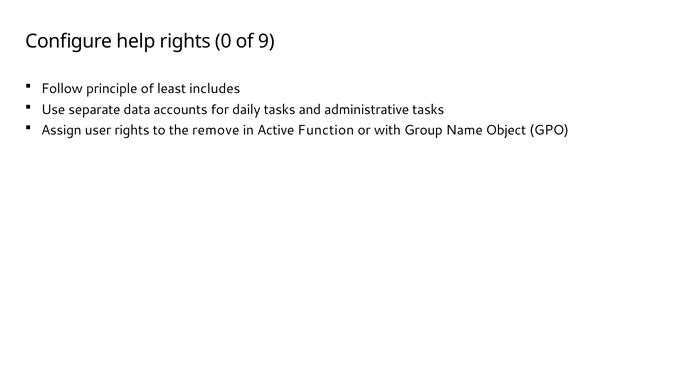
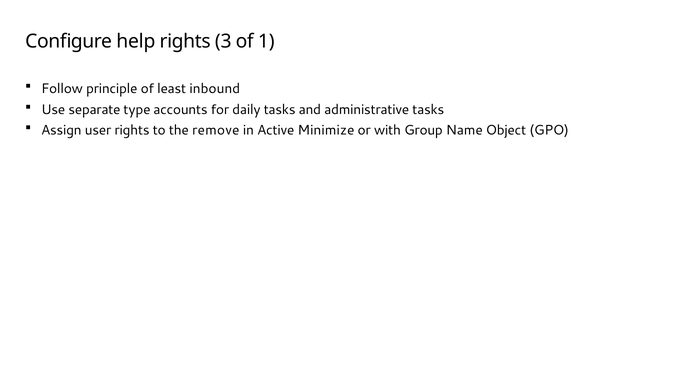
0: 0 -> 3 (223, 41)
9: 9 -> 1 (266, 41)
includes: includes -> inbound (215, 89)
data: data -> type (137, 109)
Function: Function -> Minimize (326, 130)
